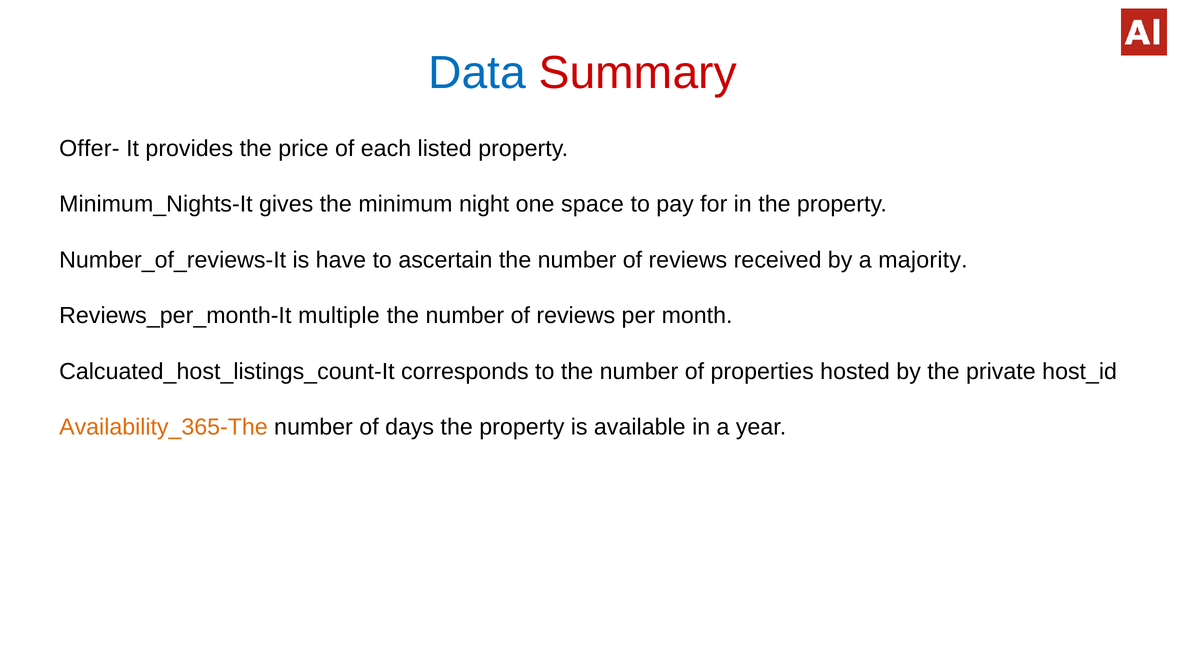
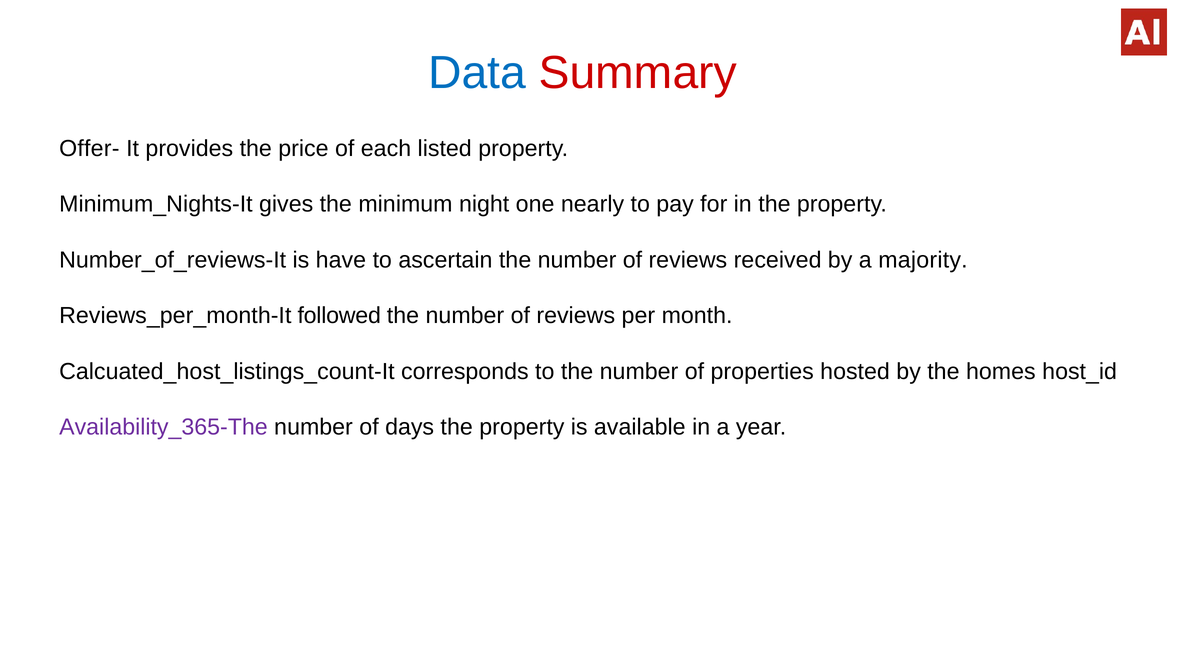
space: space -> nearly (593, 204)
multiple: multiple -> followed (339, 316)
private: private -> homes (1001, 371)
Availability_365-The colour: orange -> purple (163, 427)
